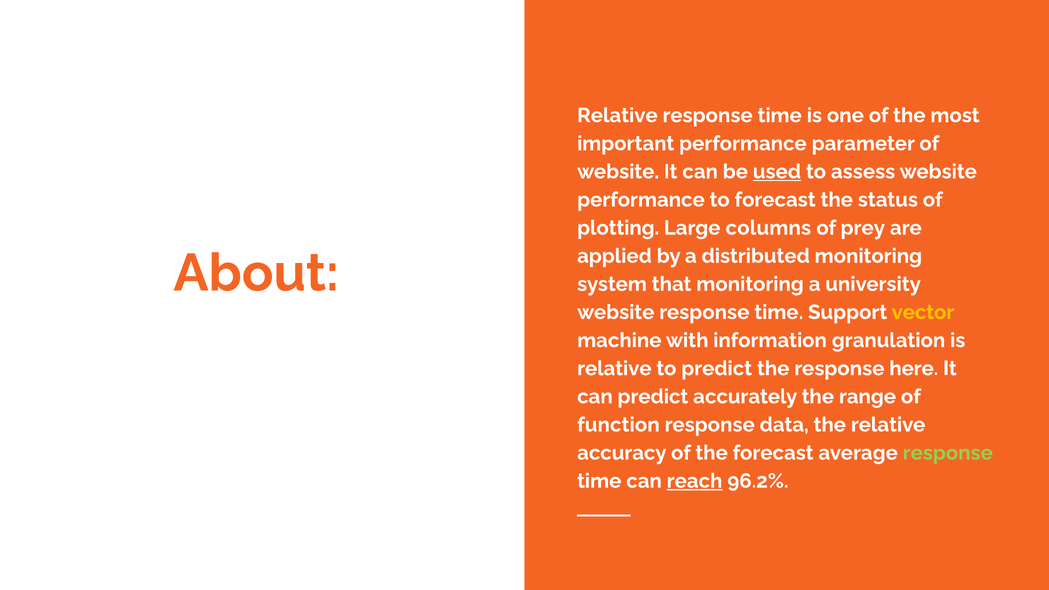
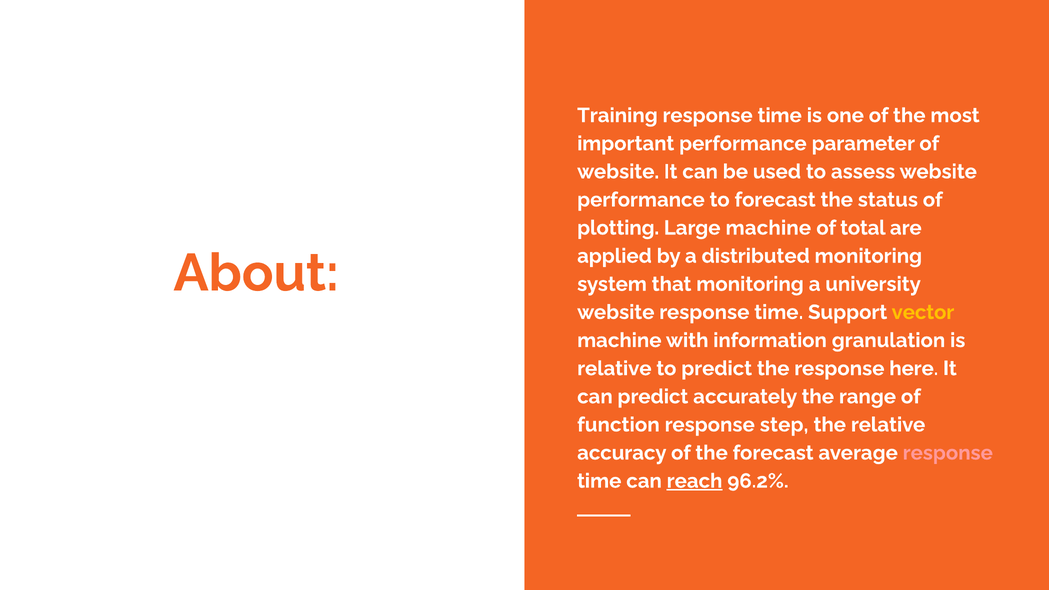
Relative: Relative -> Training (617, 115)
used underline: present -> none (777, 172)
Large columns: columns -> machine (768, 228)
prey: prey -> total (863, 228)
data: data -> step (784, 425)
response colour: light green -> pink (948, 453)
